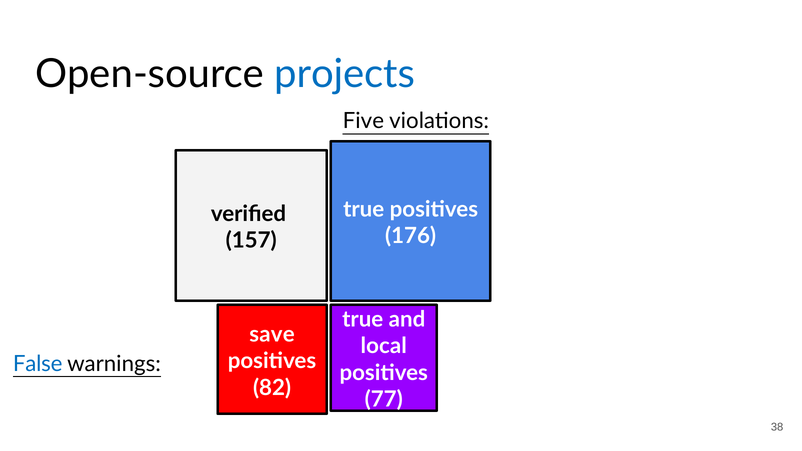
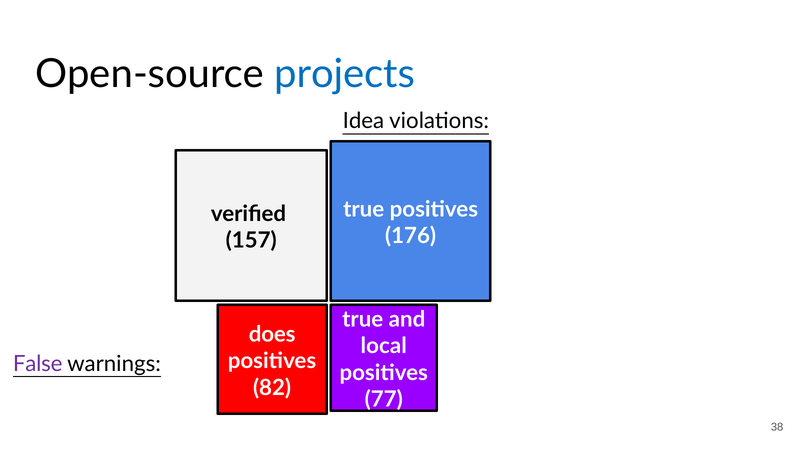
Five: Five -> Idea (363, 121)
save: save -> does (272, 334)
False colour: blue -> purple (38, 364)
